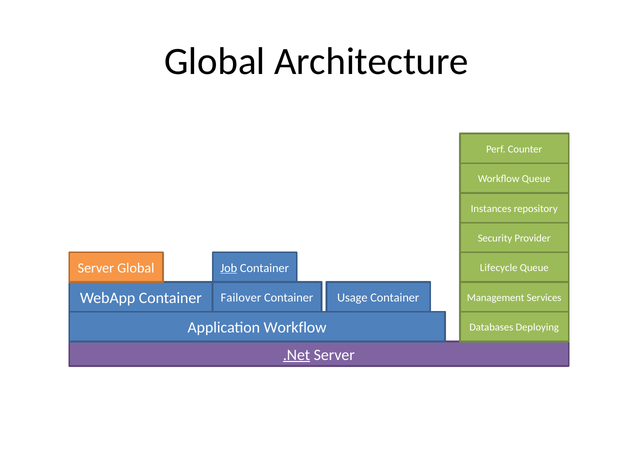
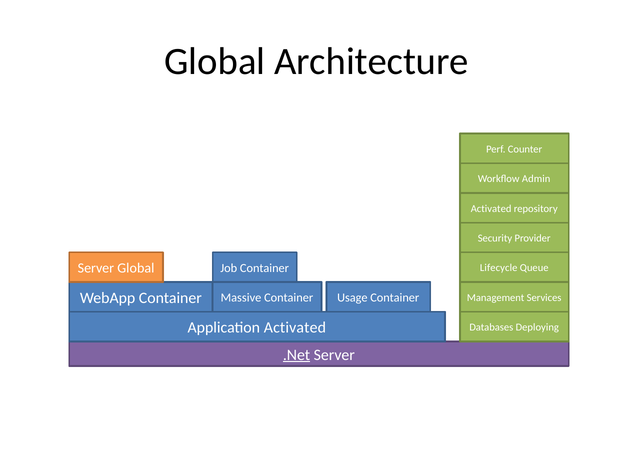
Workflow Queue: Queue -> Admin (536, 179)
Instances: Instances -> Activated (491, 208)
Job underline: present -> none (229, 268)
Failover: Failover -> Massive (241, 298)
Application Workflow: Workflow -> Activated (295, 328)
